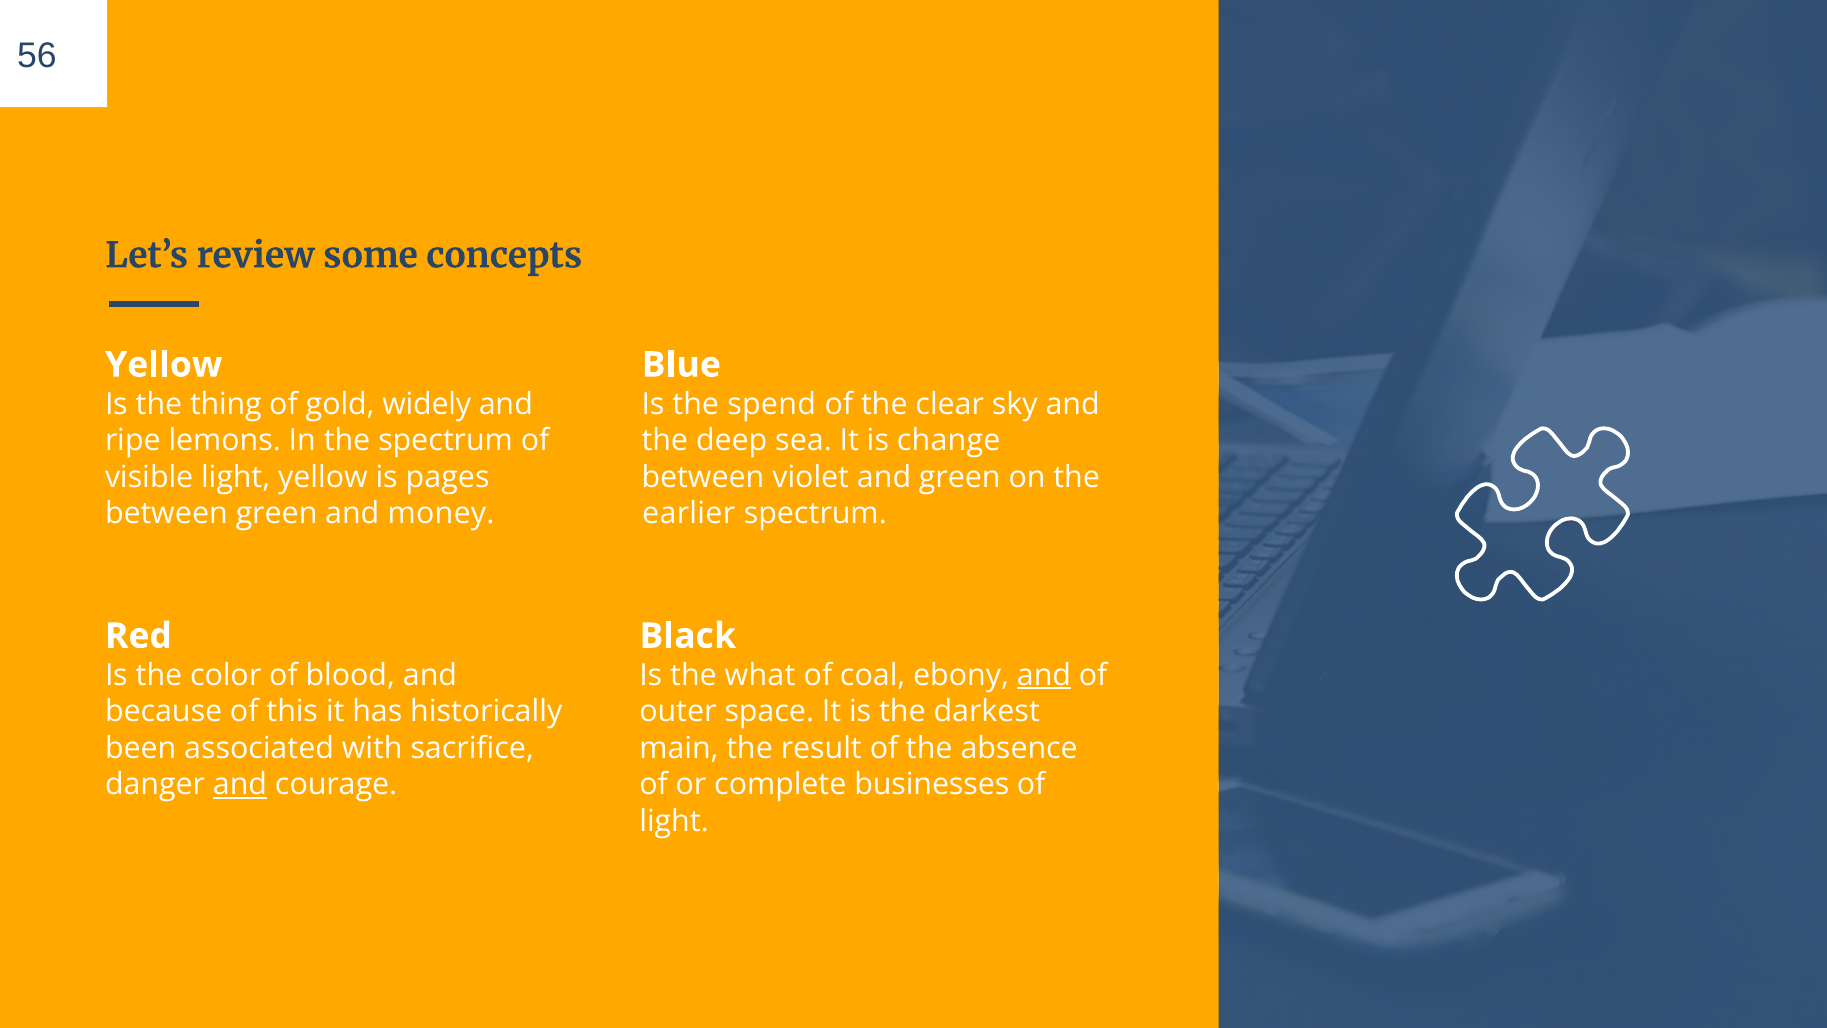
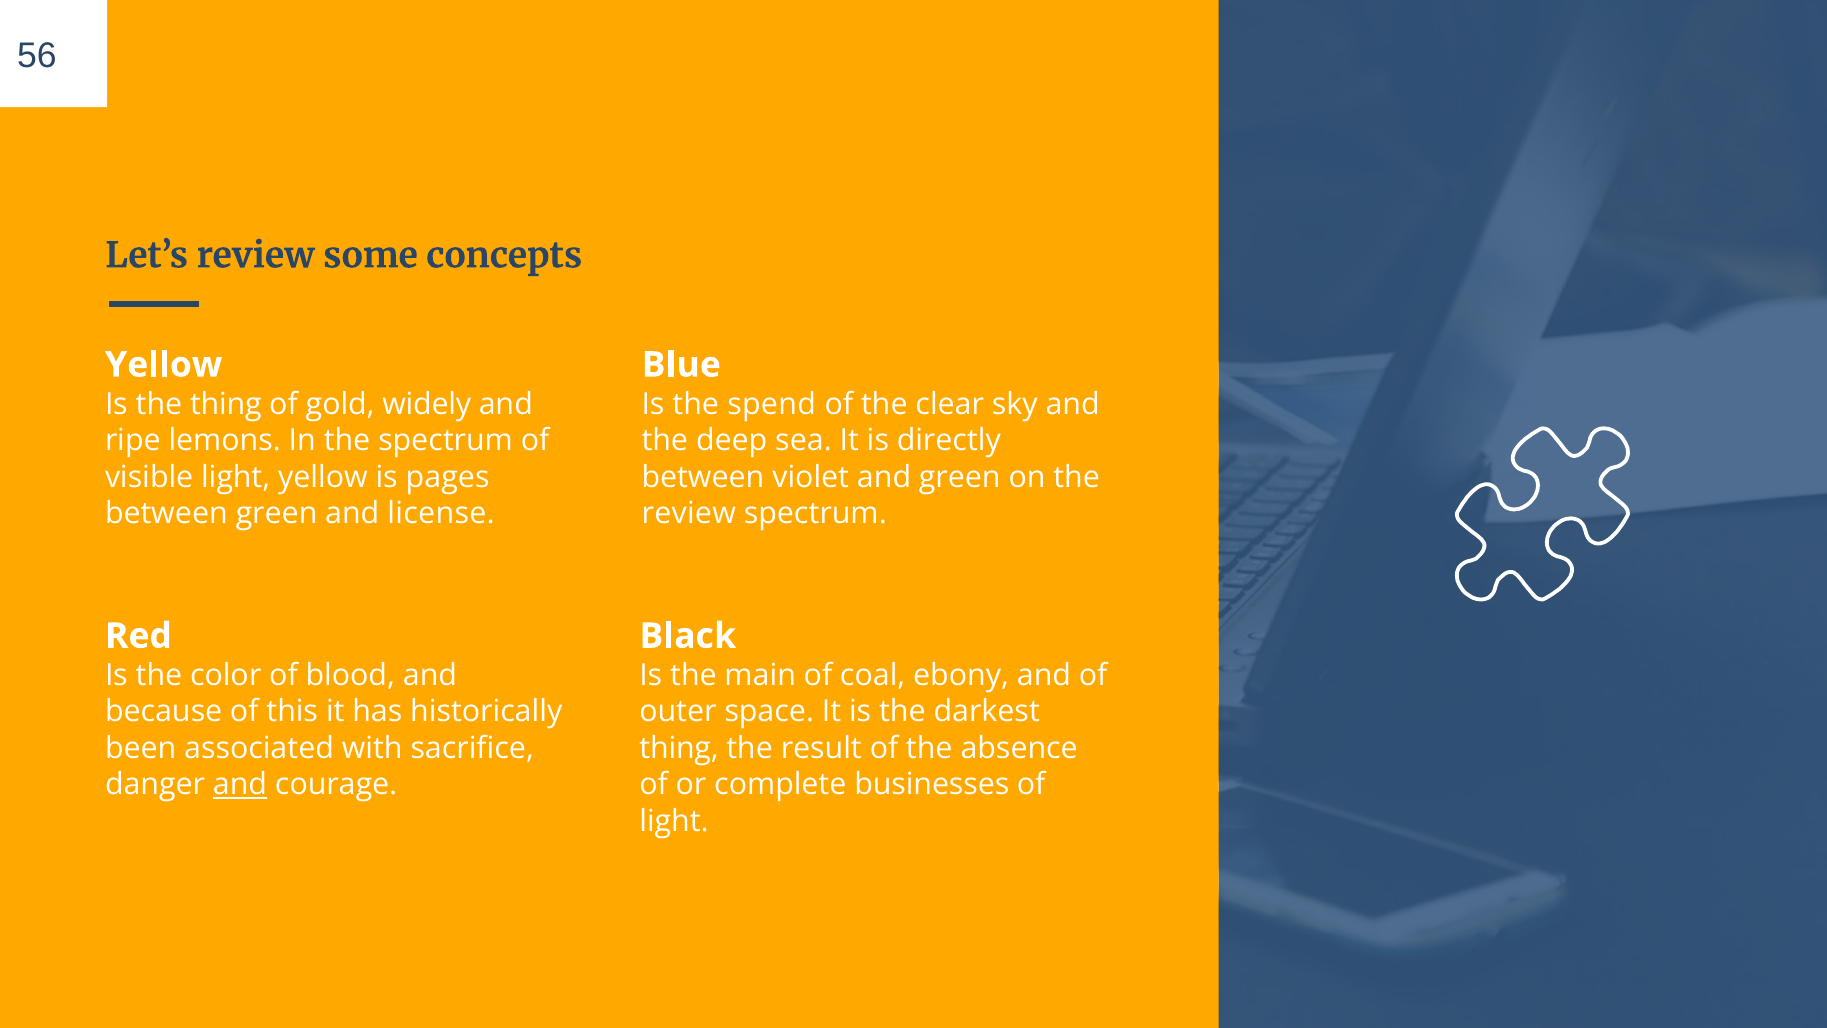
change: change -> directly (949, 441)
money: money -> license (441, 514)
earlier: earlier -> review (689, 514)
what: what -> main (760, 675)
and underline: present -> none (1044, 675)
main: main -> thing (679, 748)
